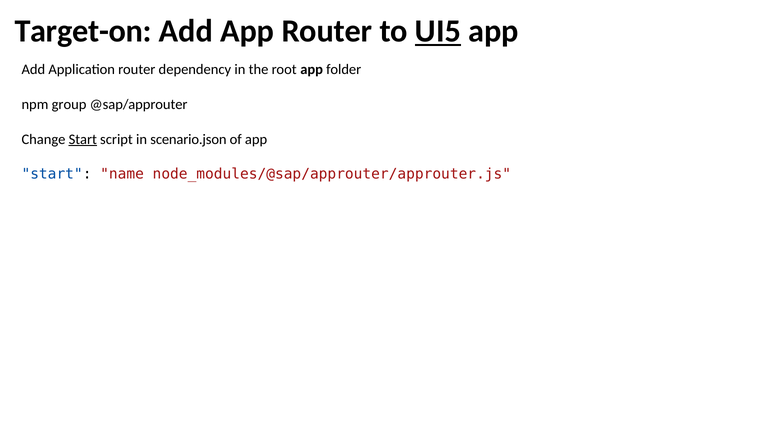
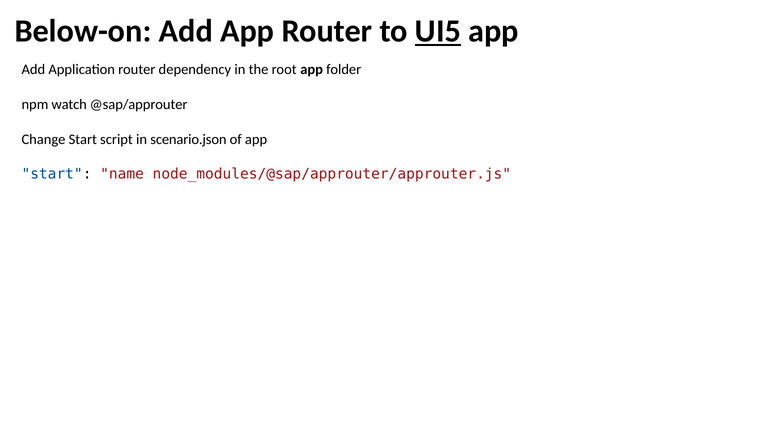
Target-on: Target-on -> Below-on (83, 31)
group: group -> watch (69, 104)
Start underline: present -> none (83, 139)
